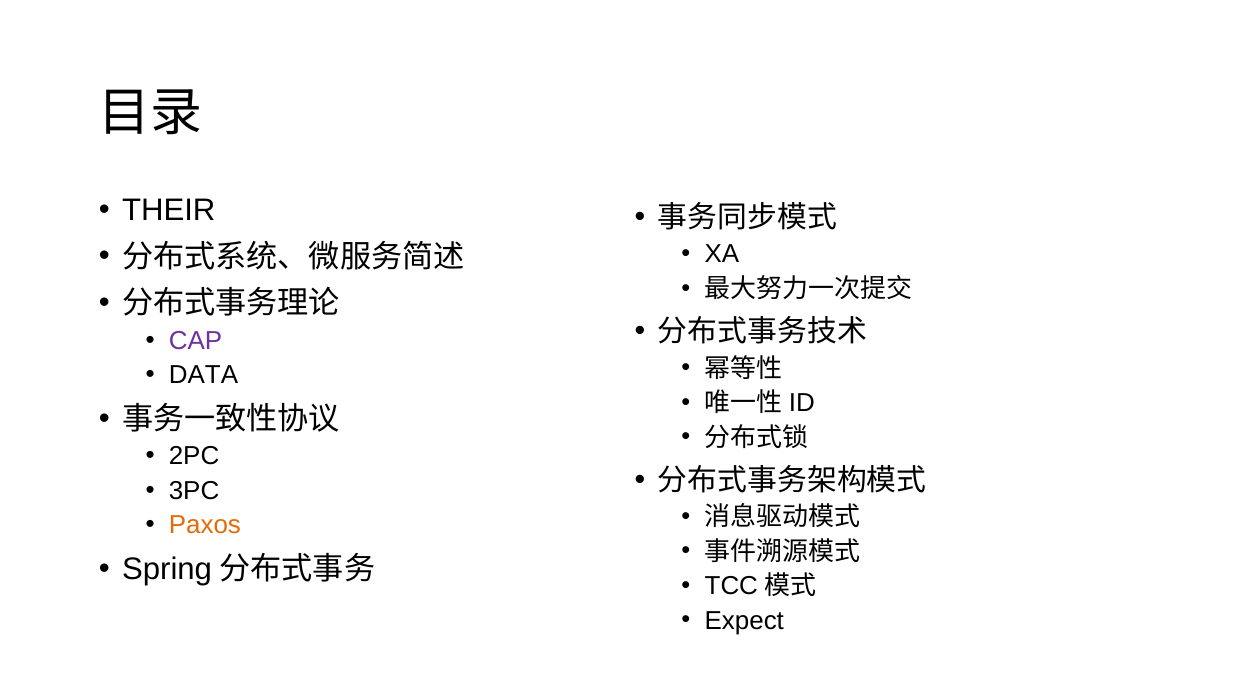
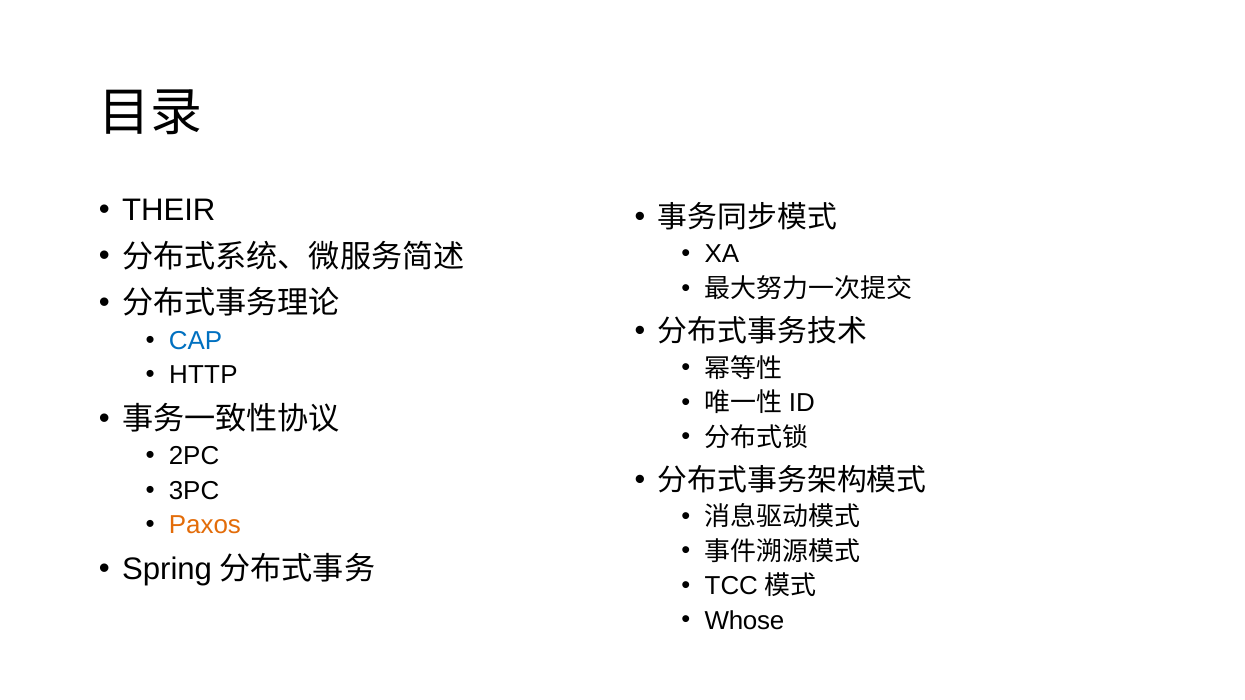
CAP colour: purple -> blue (195, 341)
DATA: DATA -> HTTP (203, 375)
Expect: Expect -> Whose (744, 621)
